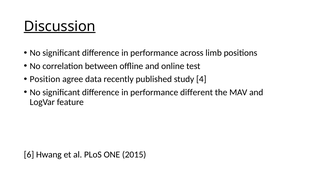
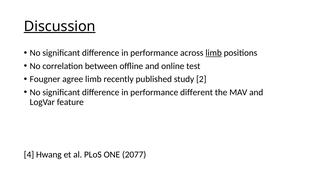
limb underline: none -> present (214, 53)
Position: Position -> Fougner (45, 79)
agree data: data -> limb (93, 79)
4: 4 -> 2 (201, 79)
6: 6 -> 4 (29, 155)
2015: 2015 -> 2077 (134, 155)
